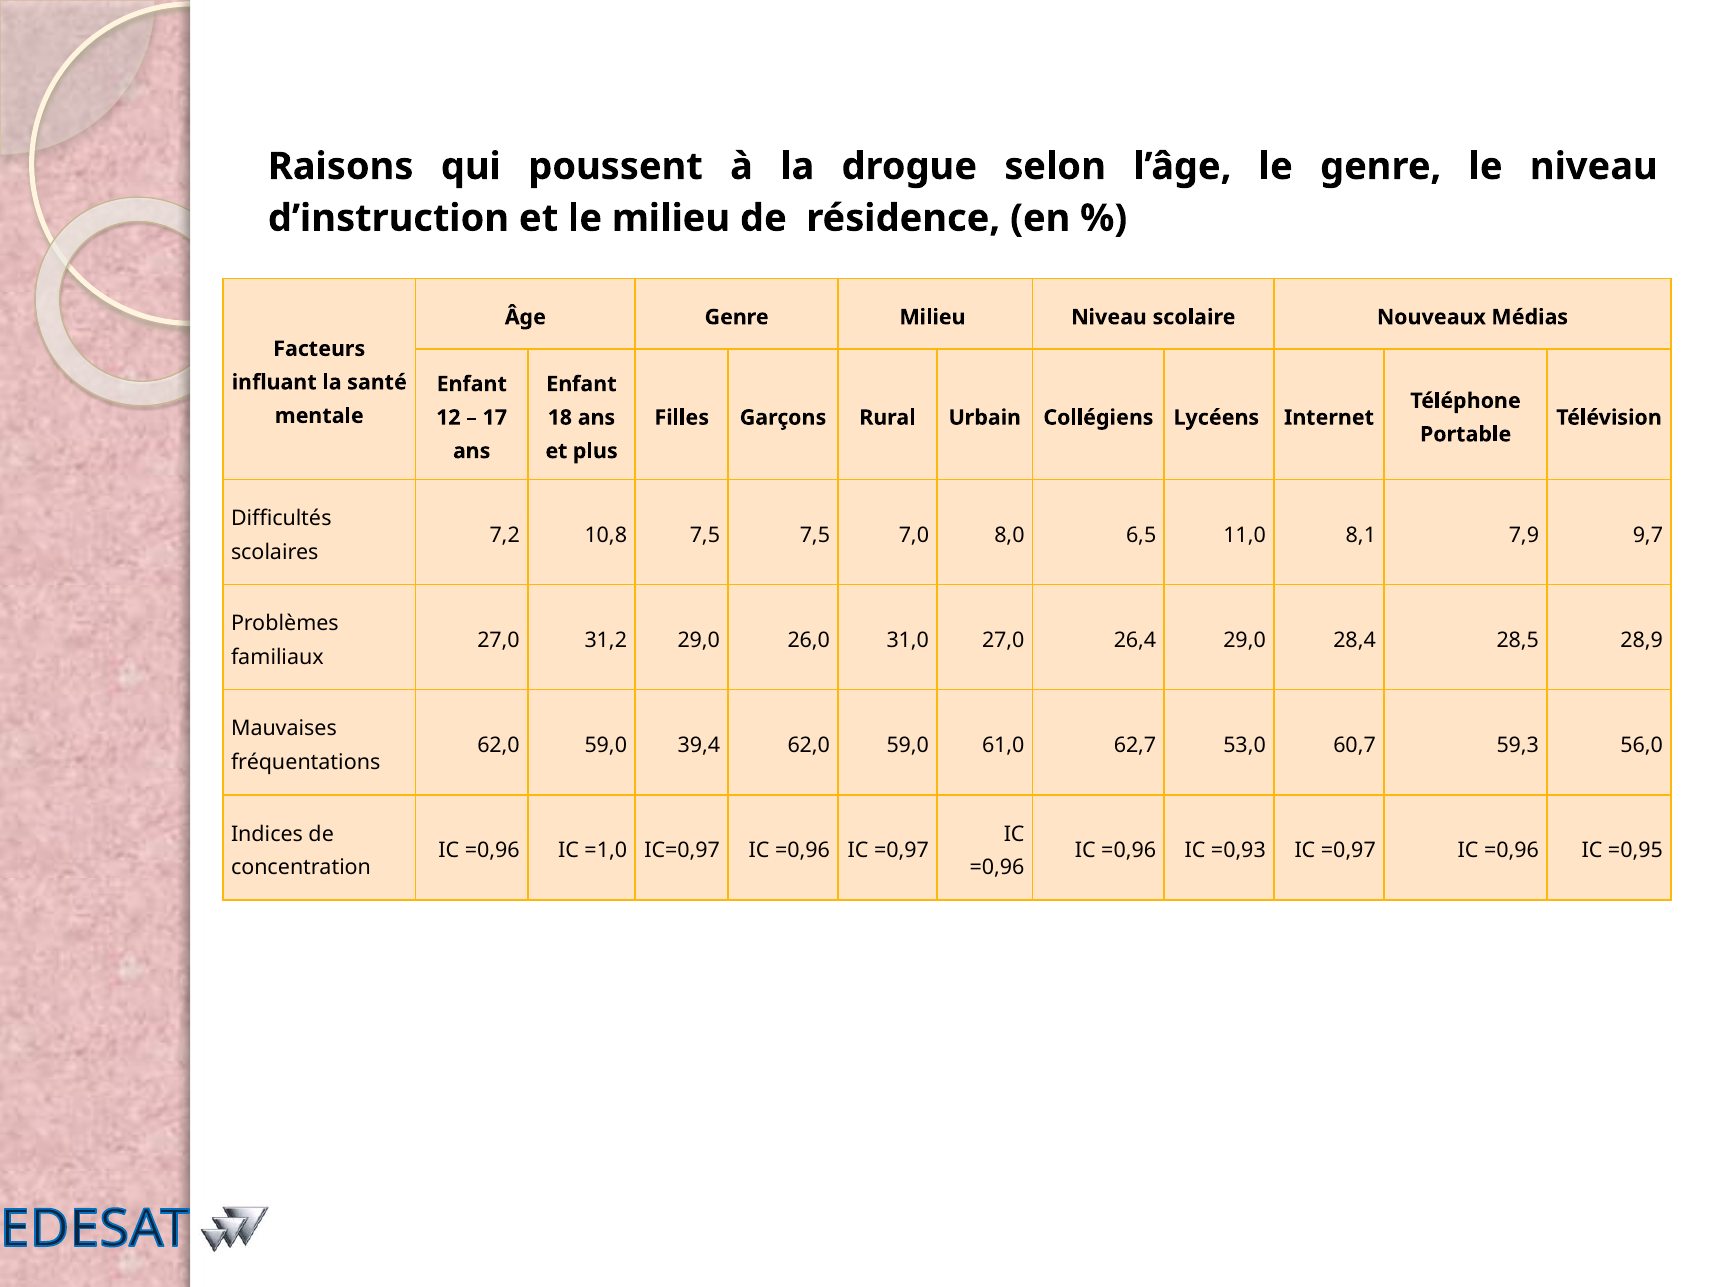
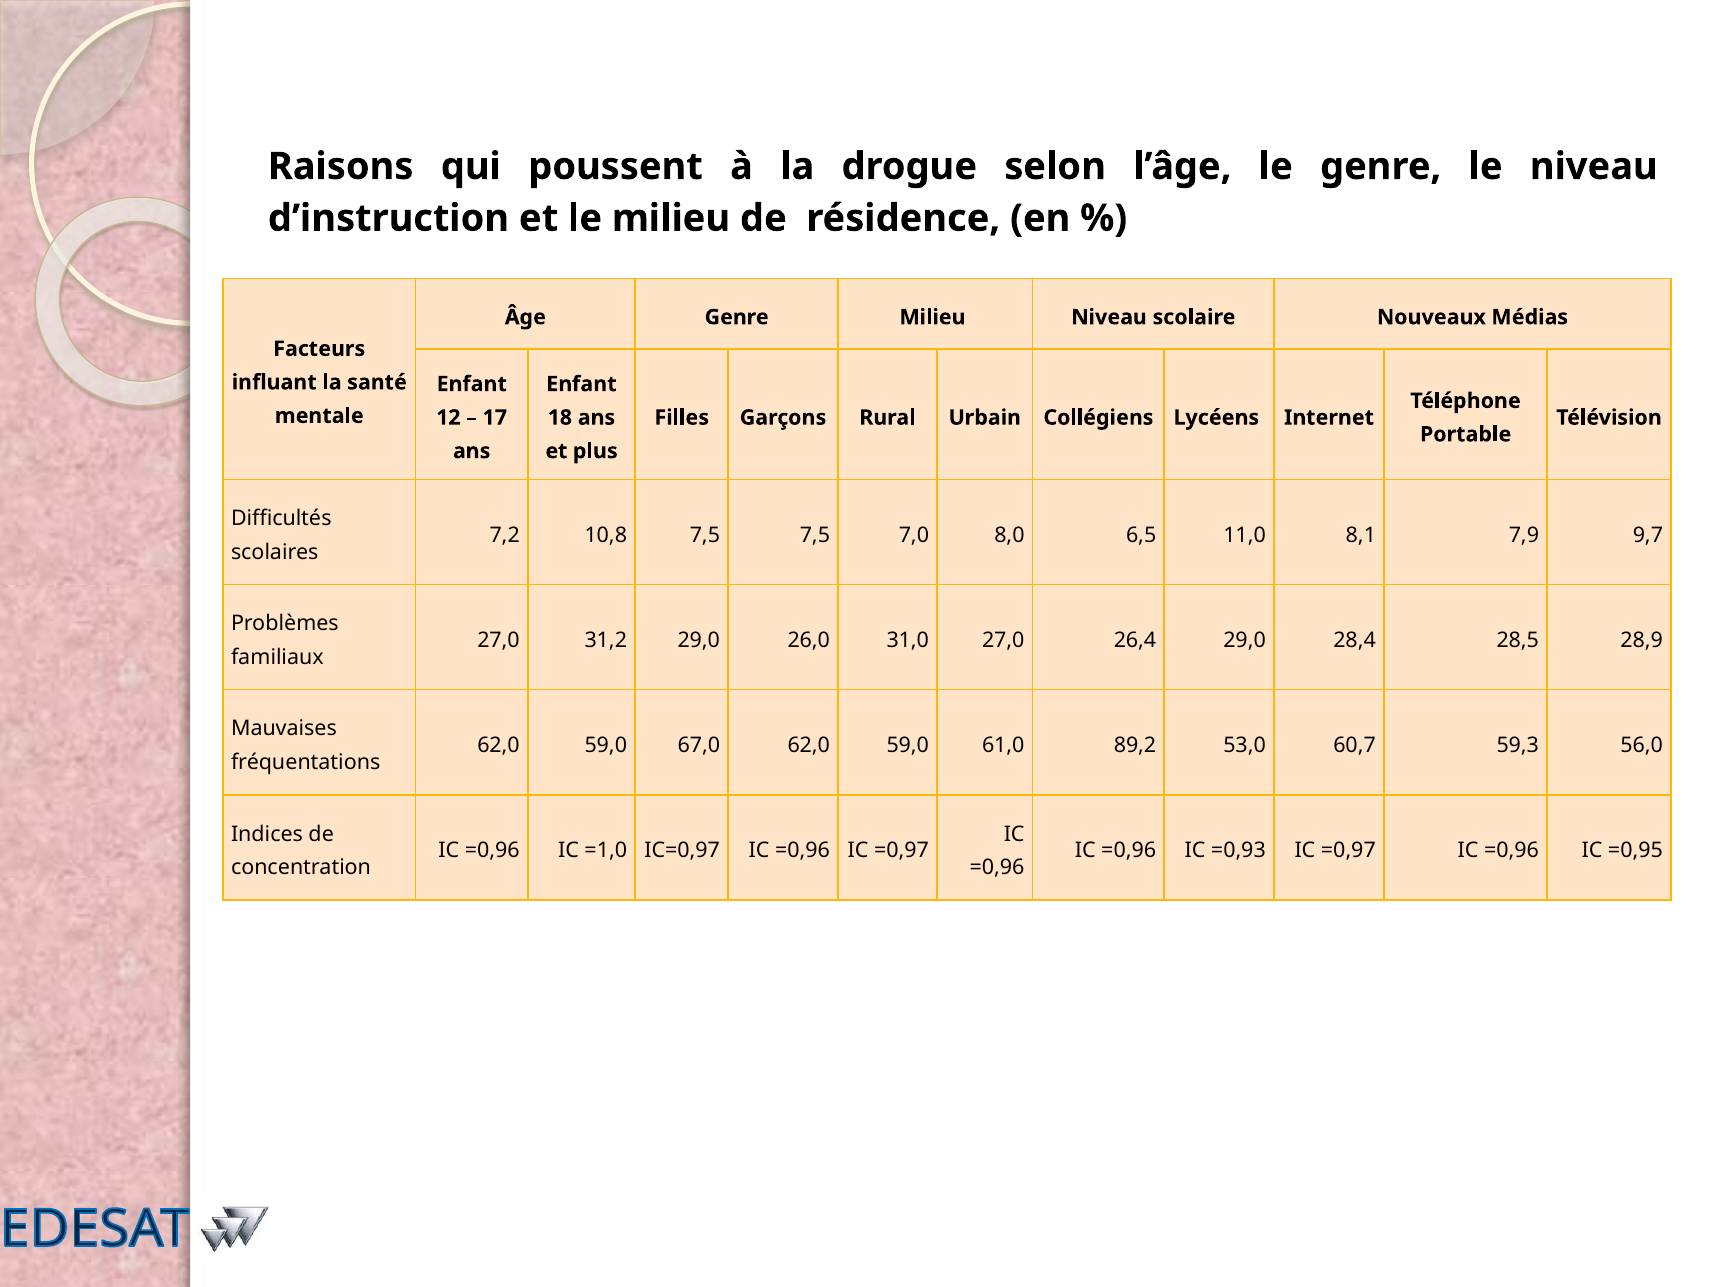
39,4: 39,4 -> 67,0 (699, 746)
62,7: 62,7 -> 89,2 (1135, 746)
